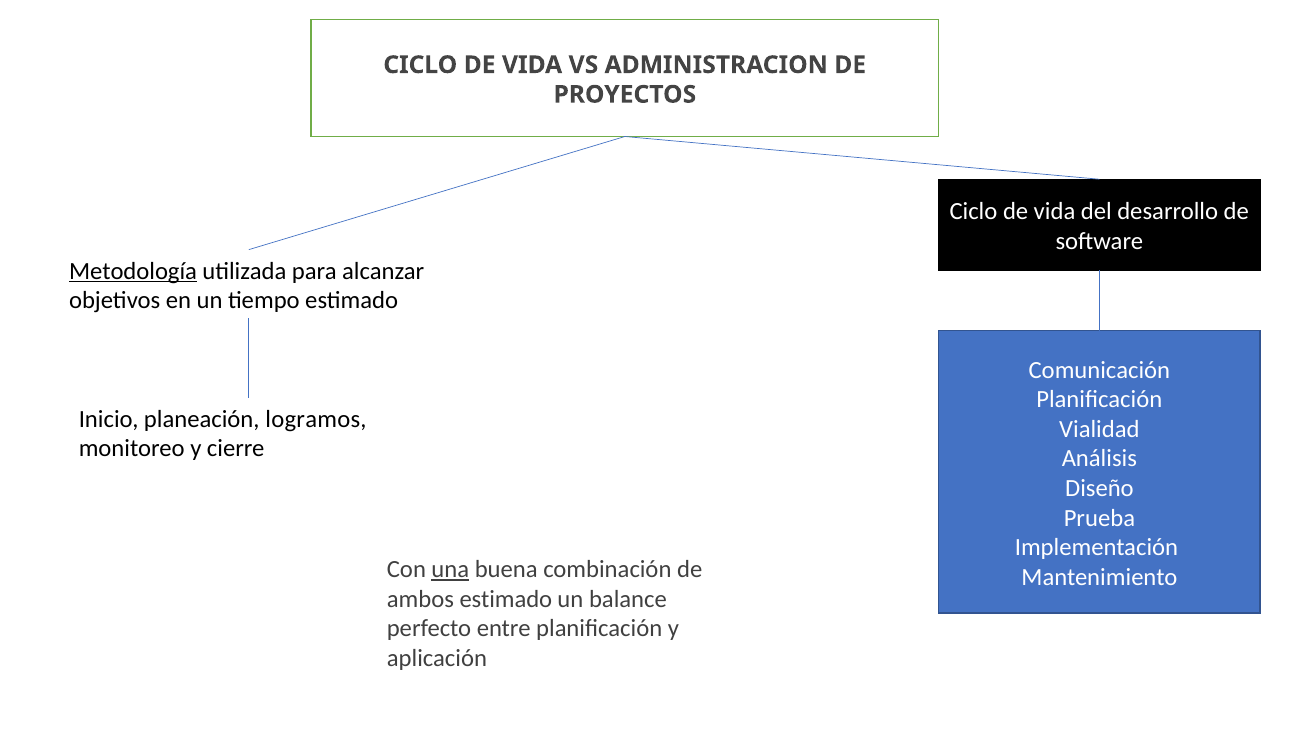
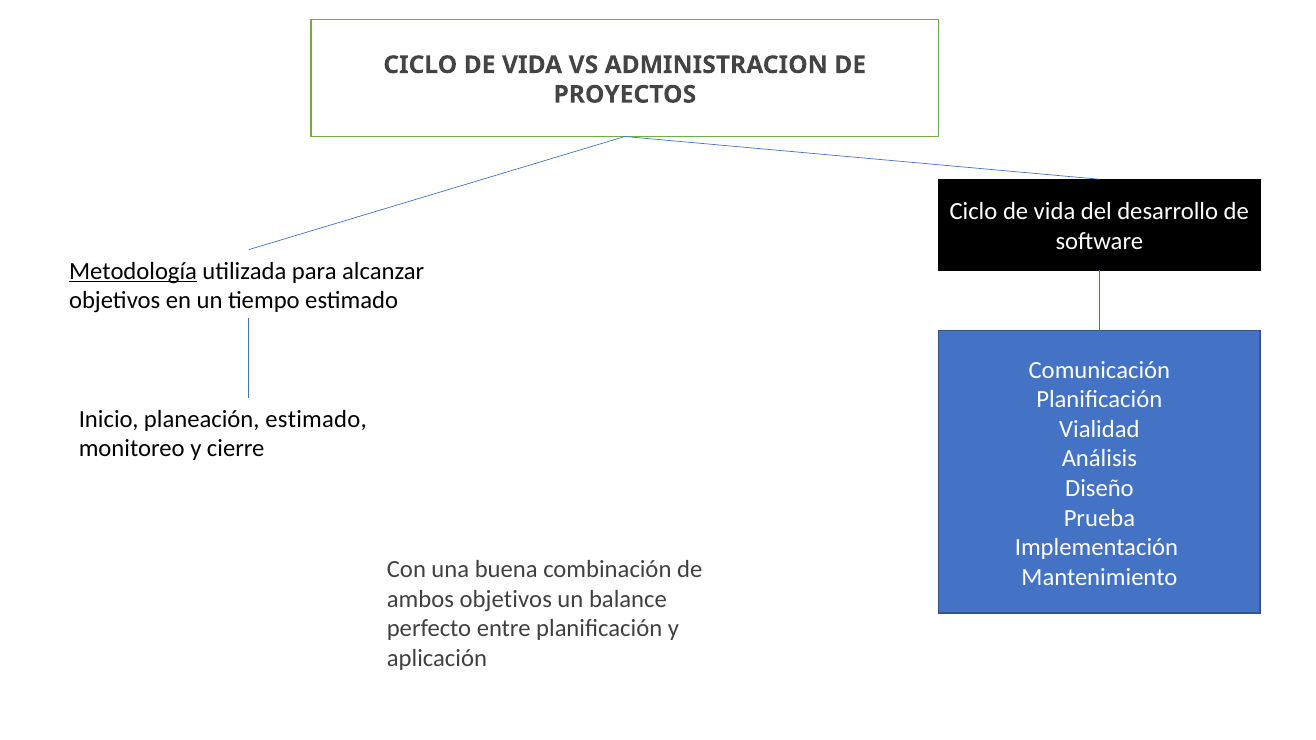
planeación logramos: logramos -> estimado (316, 419)
una underline: present -> none (450, 570)
ambos estimado: estimado -> objetivos (506, 599)
